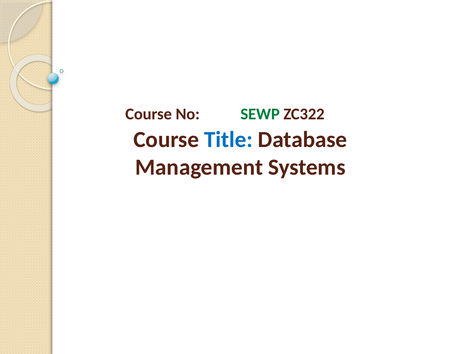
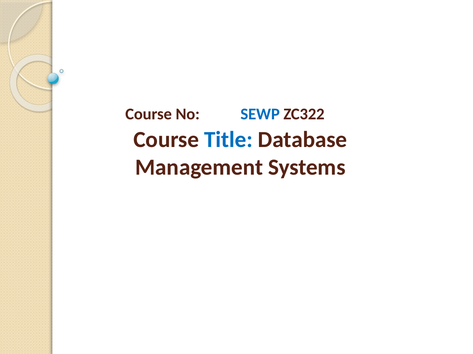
SEWP colour: green -> blue (260, 114)
